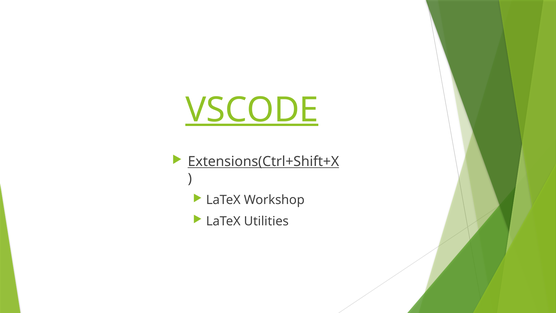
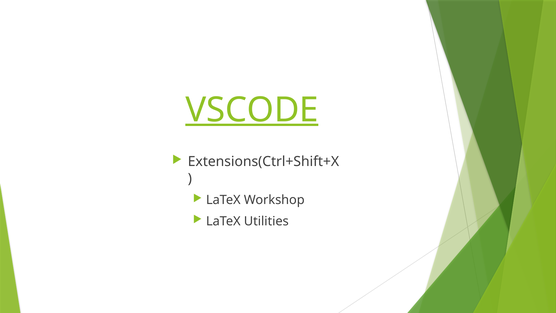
Extensions(Ctrl+Shift+X underline: present -> none (263, 162)
